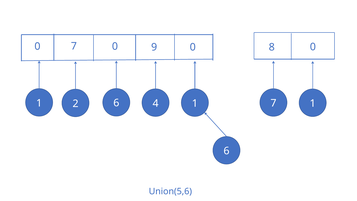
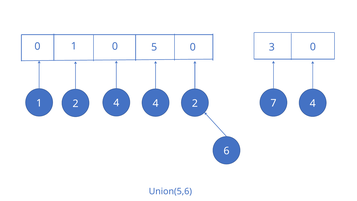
0 7: 7 -> 1 (74, 46)
9: 9 -> 5 (154, 47)
8: 8 -> 3 (272, 47)
7 1: 1 -> 4 (313, 103)
2 6: 6 -> 4 (116, 103)
4 1: 1 -> 2 (195, 103)
